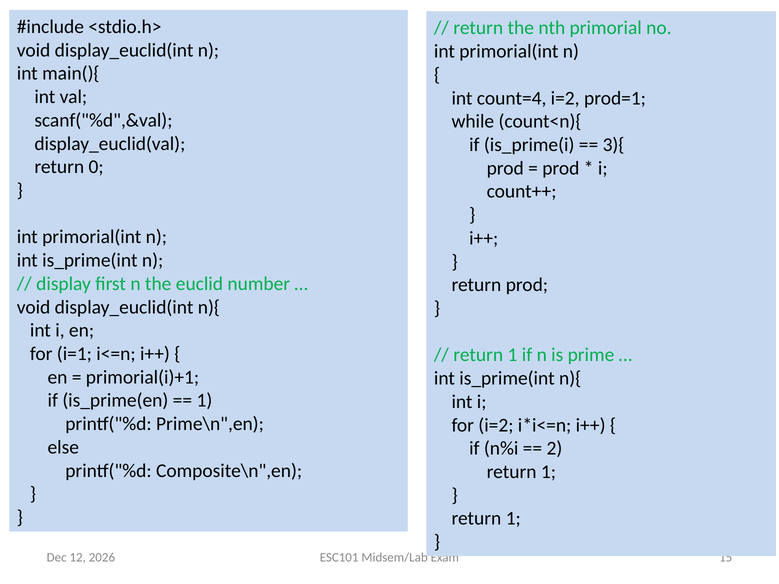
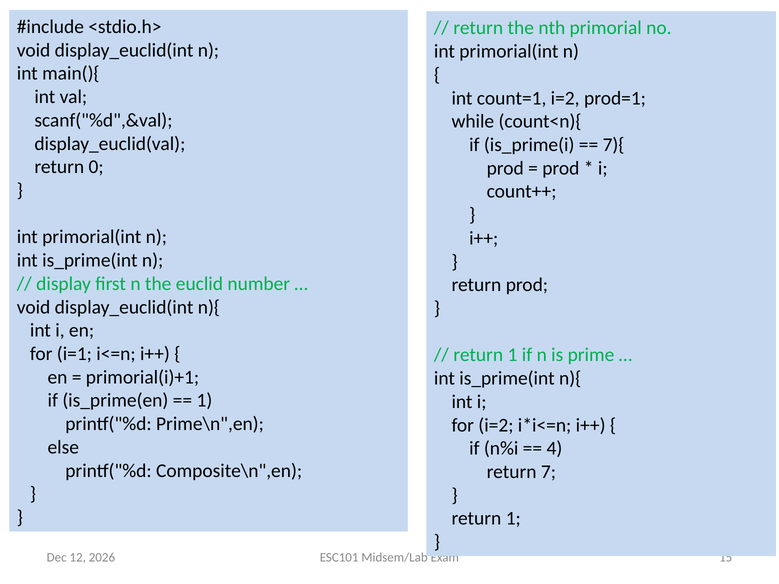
count=4: count=4 -> count=1 (512, 98)
3){: 3){ -> 7){ (614, 145)
2: 2 -> 4 (554, 449)
1: 1 -> 7 (548, 472)
